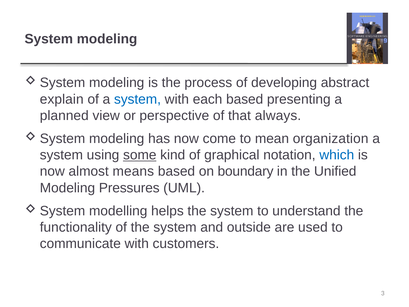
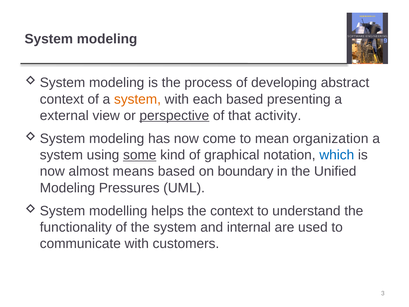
explain: explain -> context (62, 99)
system colour: blue -> orange (137, 99)
planned: planned -> external (64, 115)
perspective underline: none -> present (174, 115)
always: always -> activity (278, 115)
helps the system: system -> context (232, 211)
outside: outside -> internal (249, 227)
